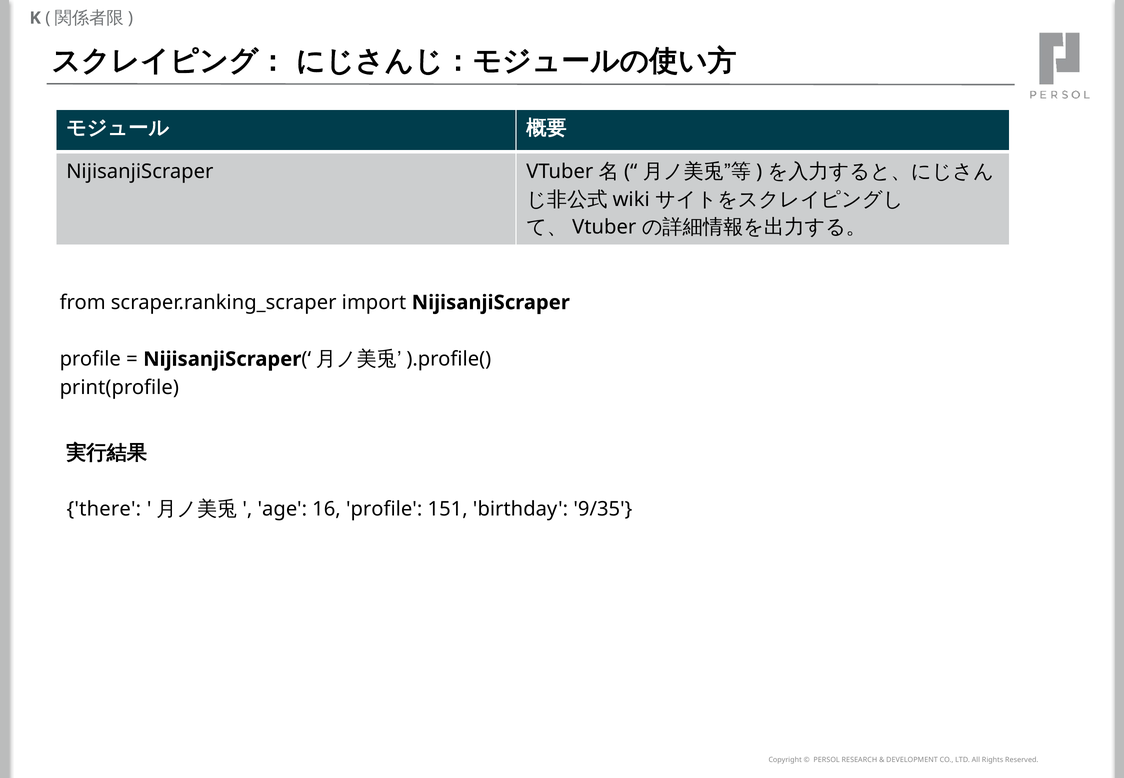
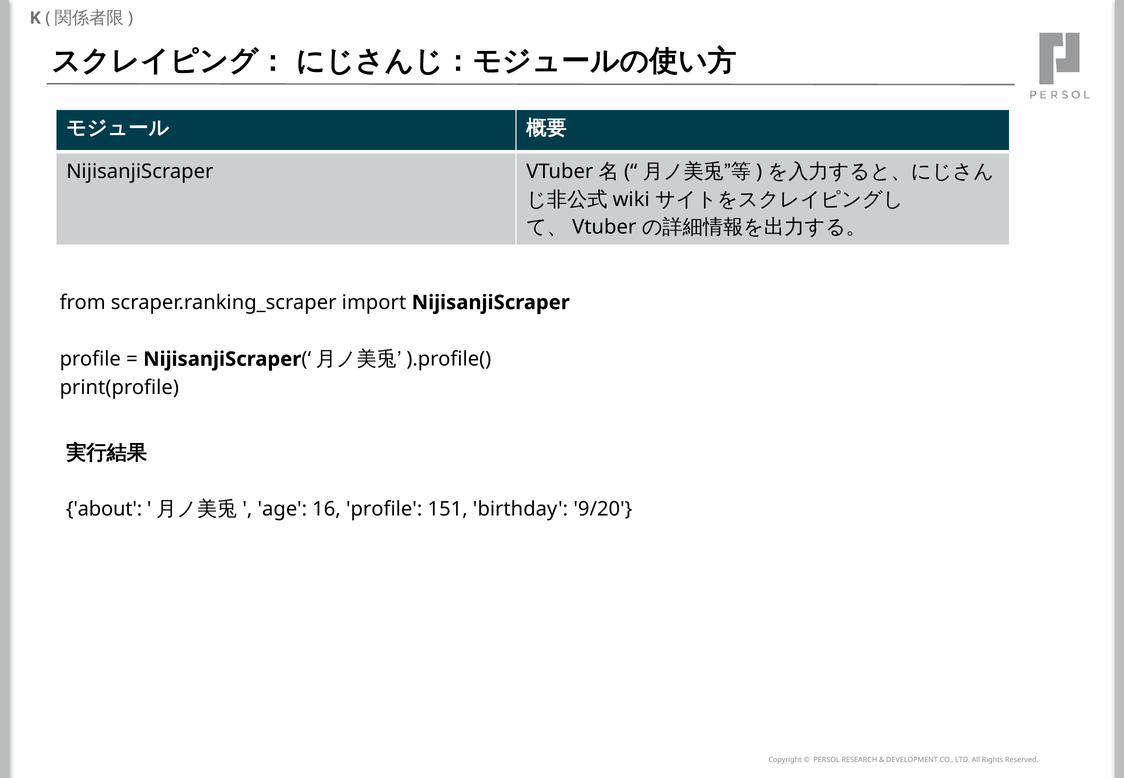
there: there -> about (104, 509)
9/35: 9/35 -> 9/20 (603, 509)
